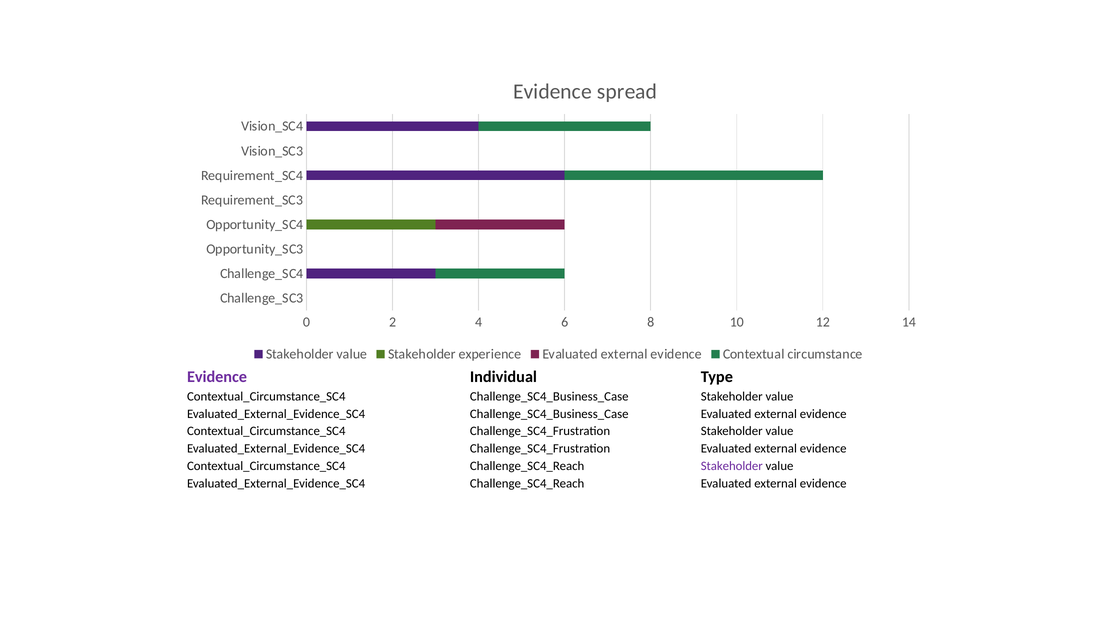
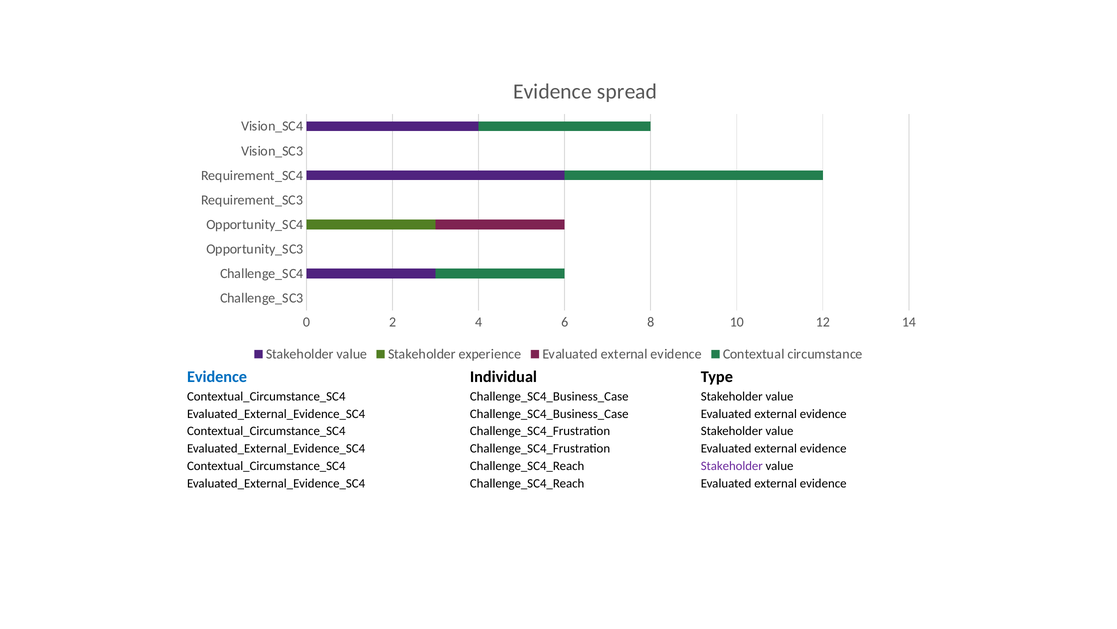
Evidence colour: purple -> blue (217, 376)
